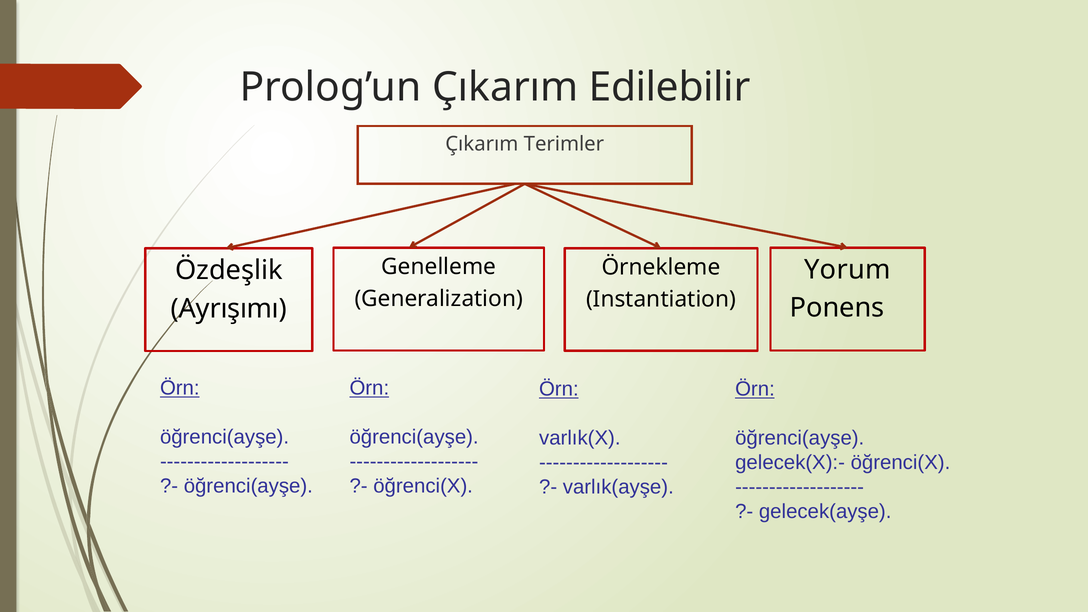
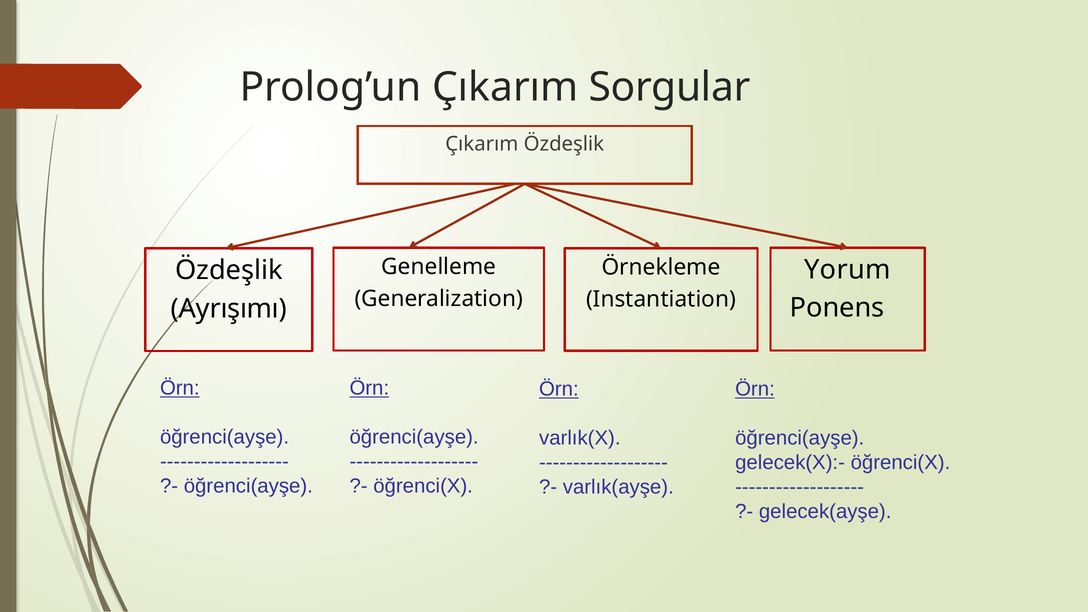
Edilebilir: Edilebilir -> Sorgular (670, 87)
Çıkarım Terimler: Terimler -> Özdeşlik (564, 144)
